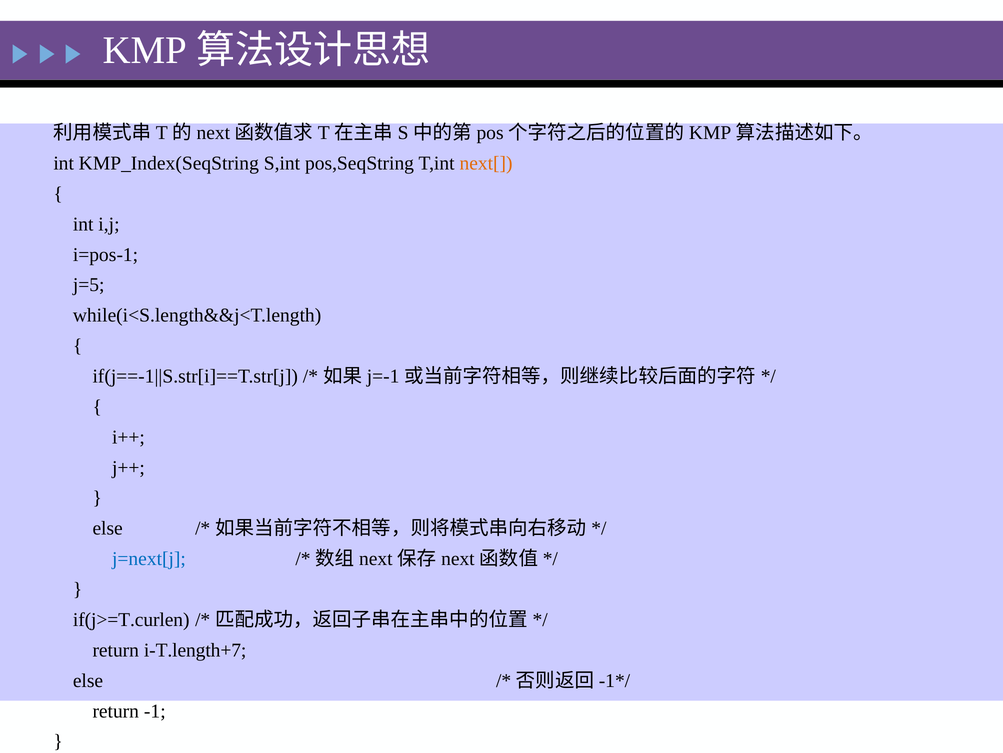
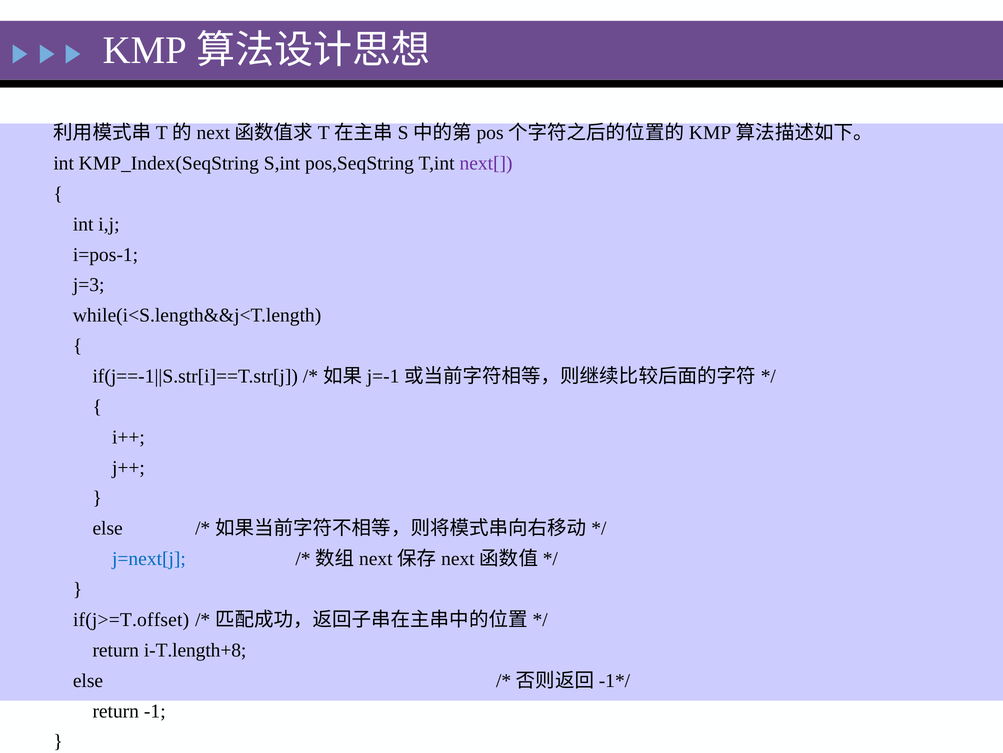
next[ colour: orange -> purple (486, 163)
j=5: j=5 -> j=3 (89, 285)
if(j>=T.curlen: if(j>=T.curlen -> if(j>=T.offset (131, 619)
i-T.length+7: i-T.length+7 -> i-T.length+8 (195, 650)
